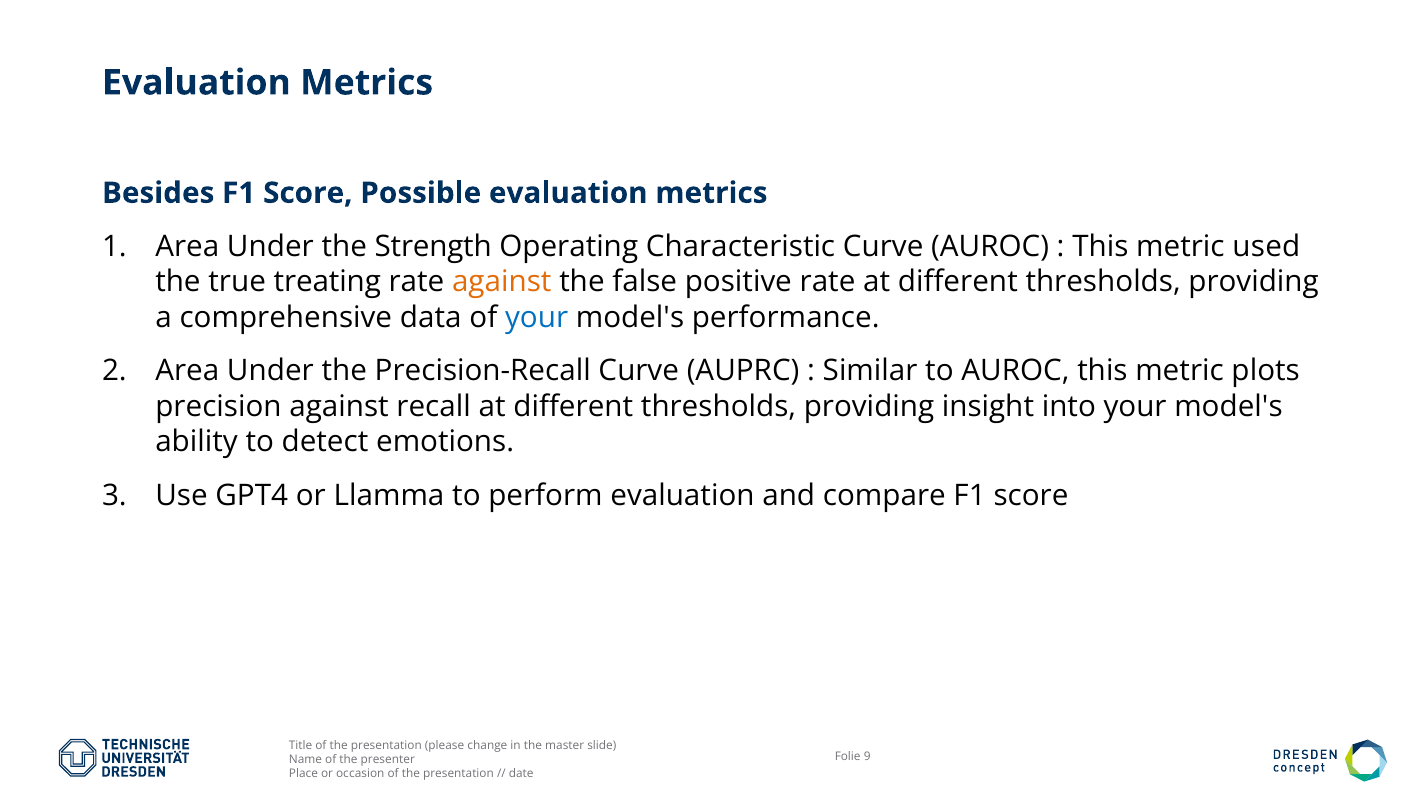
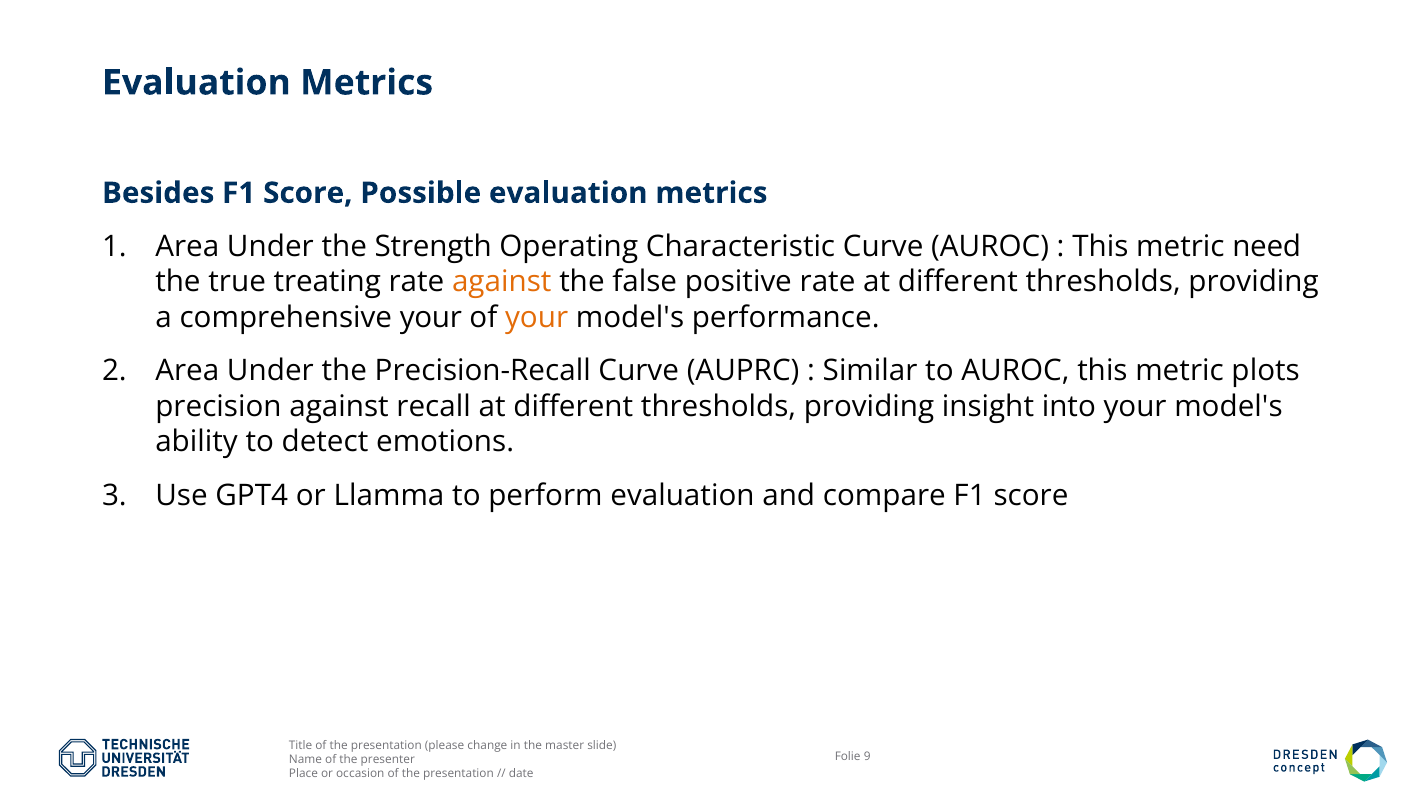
used: used -> need (1267, 246)
comprehensive data: data -> your (431, 317)
your colour: blue -> orange (537, 317)
